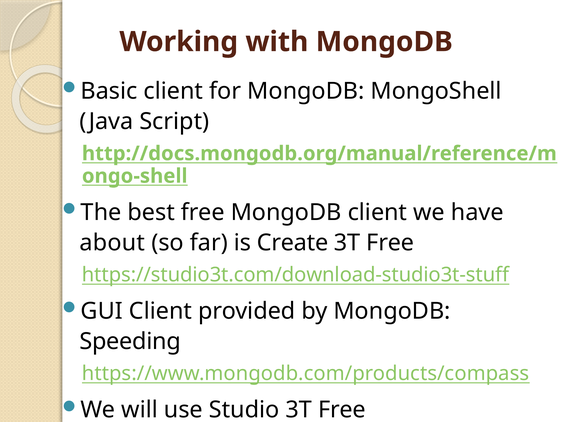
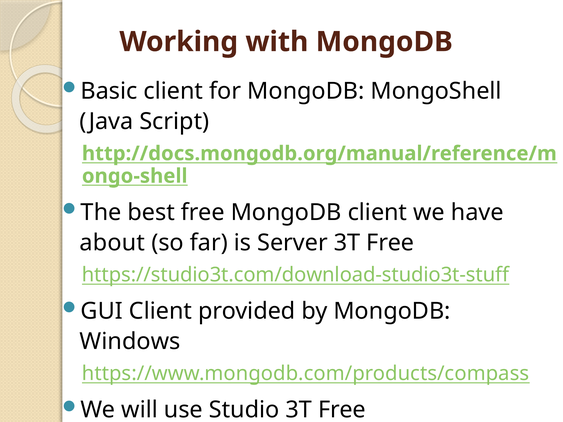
Create: Create -> Server (292, 243)
Speeding: Speeding -> Windows (130, 342)
